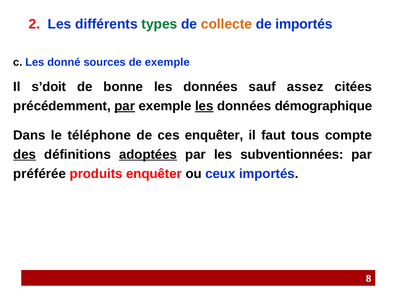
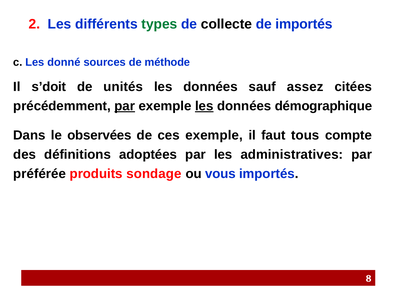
collecte colour: orange -> black (226, 24)
de exemple: exemple -> méthode (167, 62)
bonne: bonne -> unités (123, 87)
téléphone: téléphone -> observées (99, 135)
ces enquêter: enquêter -> exemple (214, 135)
des underline: present -> none (25, 154)
adoptées underline: present -> none (148, 154)
subventionnées: subventionnées -> administratives (292, 154)
produits enquêter: enquêter -> sondage (154, 174)
ceux: ceux -> vous (220, 174)
